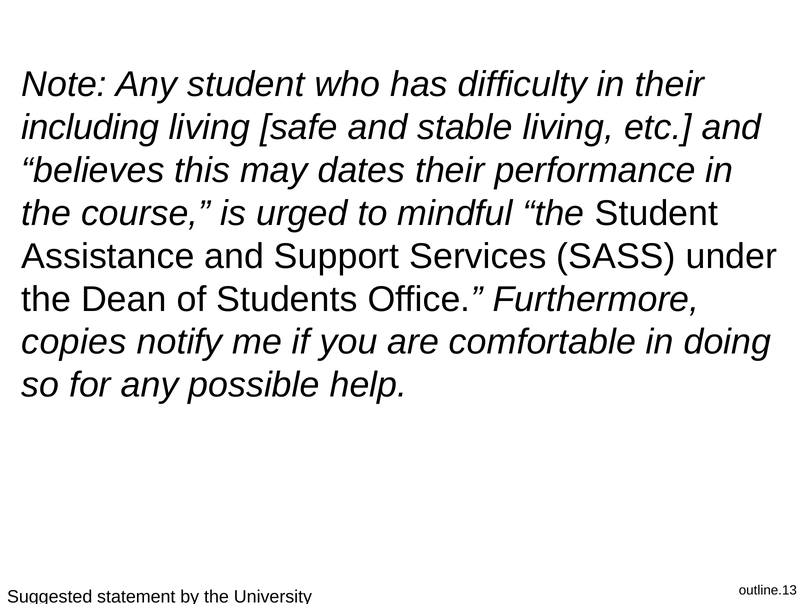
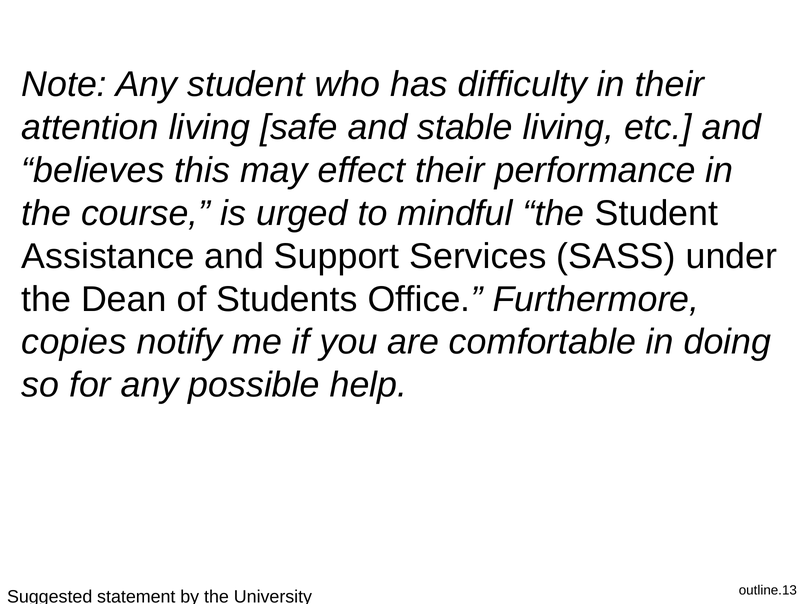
including: including -> attention (90, 127)
dates: dates -> effect (361, 170)
